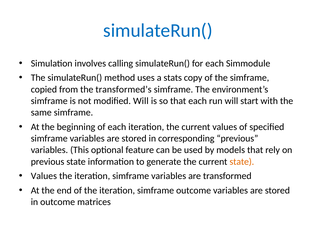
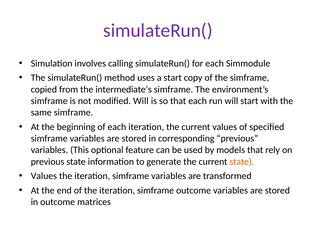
simulateRun( colour: blue -> purple (158, 31)
a stats: stats -> start (173, 78)
transformed’s: transformed’s -> intermediate’s (124, 89)
